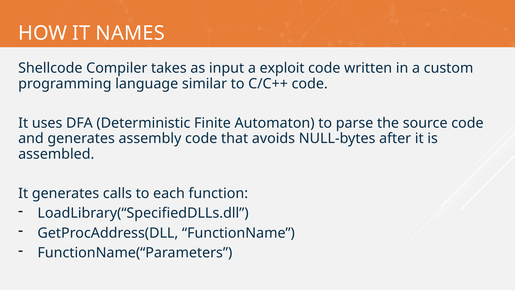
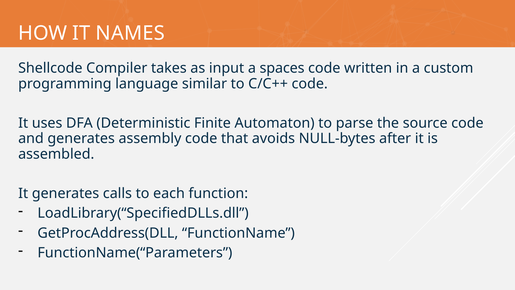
exploit: exploit -> spaces (282, 68)
